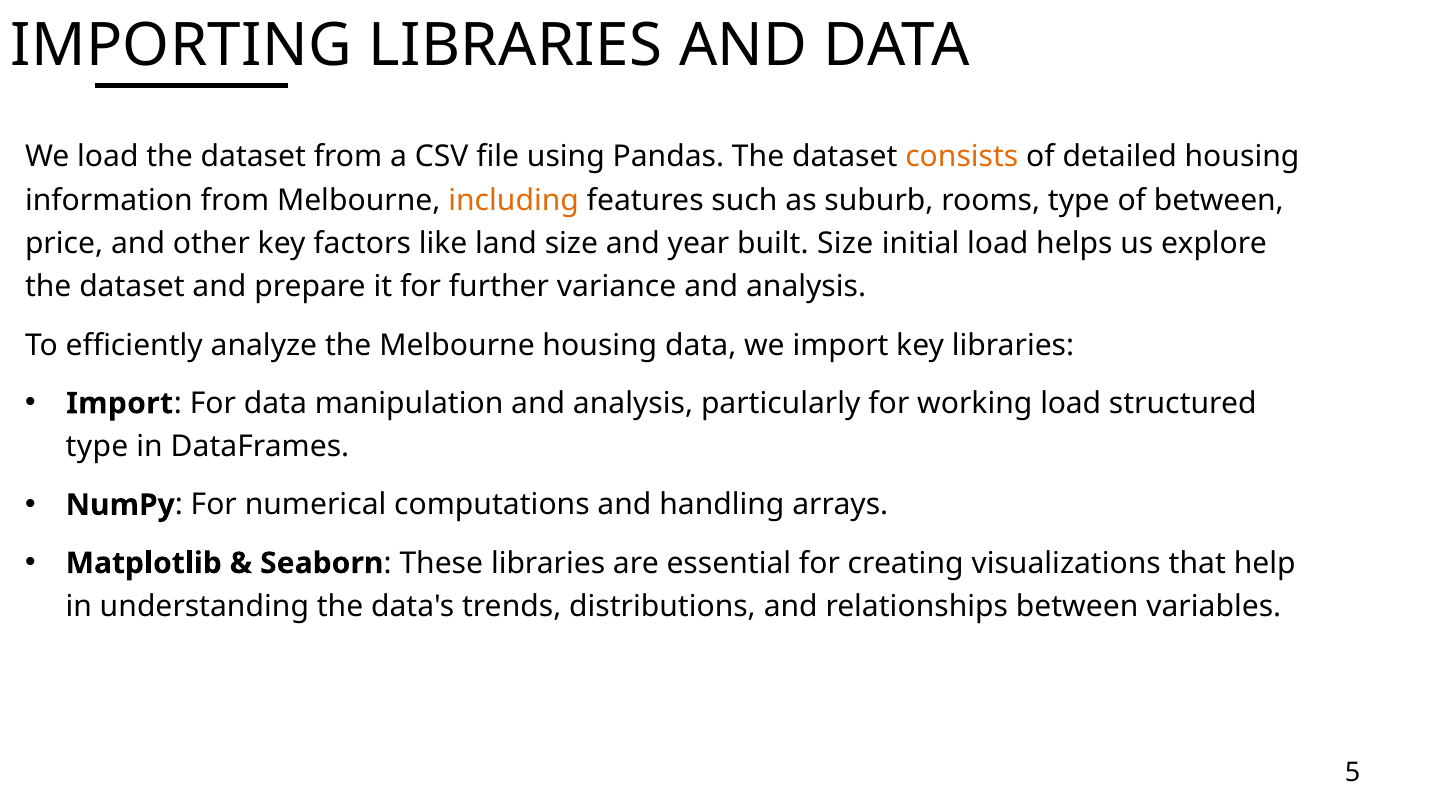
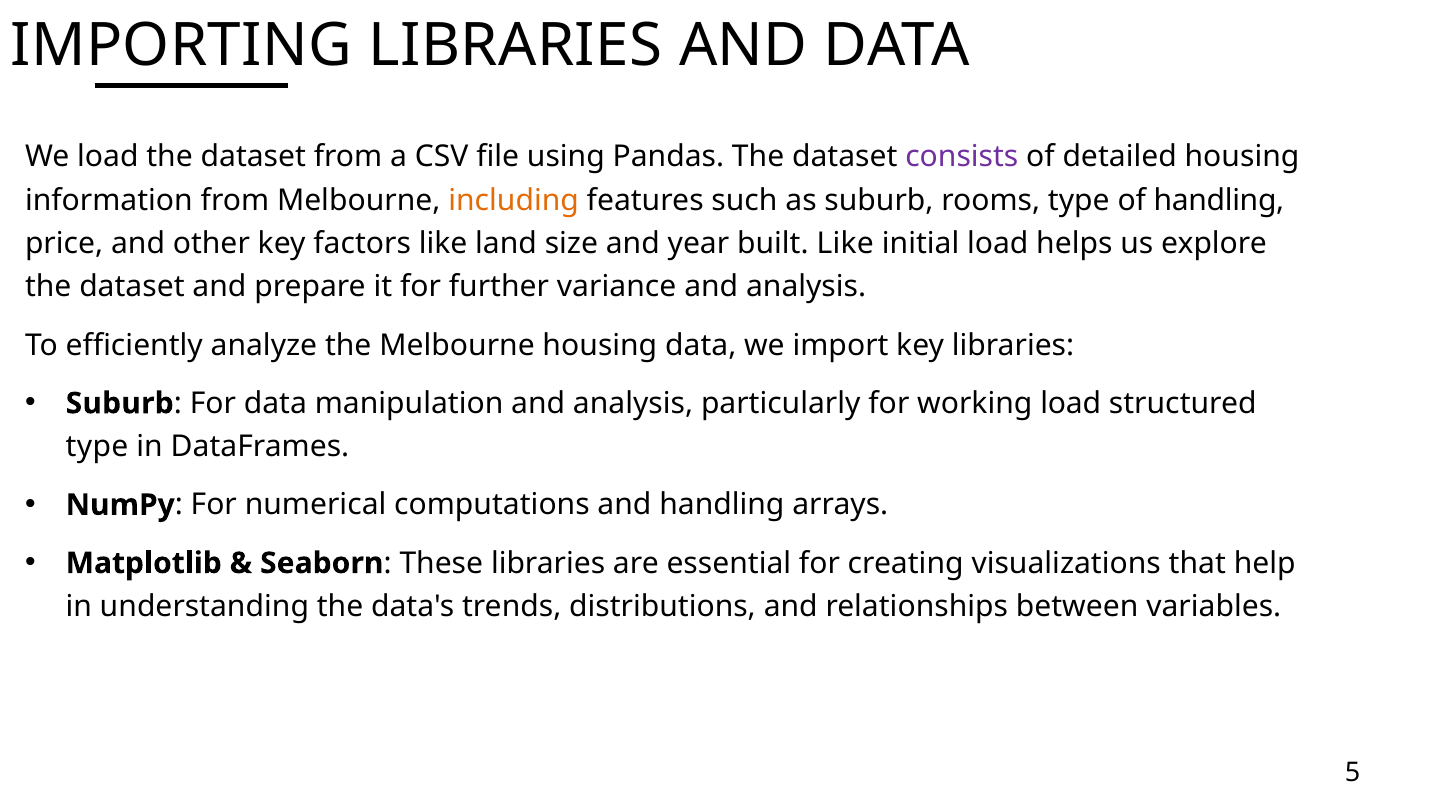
consists colour: orange -> purple (962, 157)
of between: between -> handling (1219, 200)
built Size: Size -> Like (845, 244)
Import: Import -> Suburb (120, 403)
